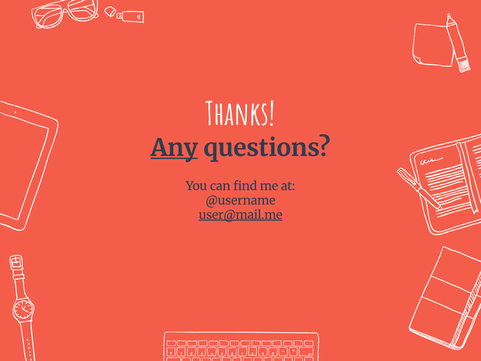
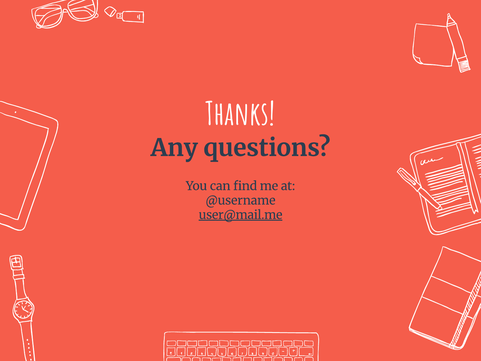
Any underline: present -> none (174, 148)
